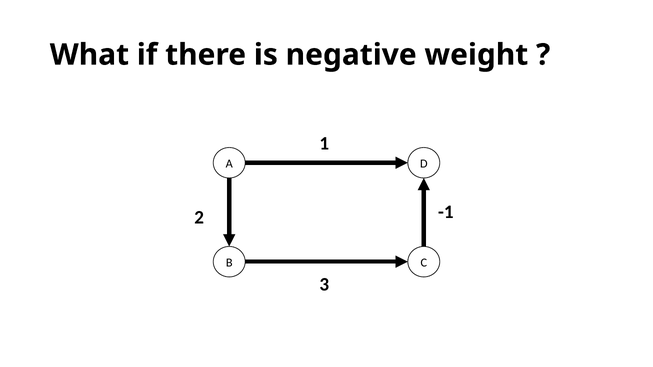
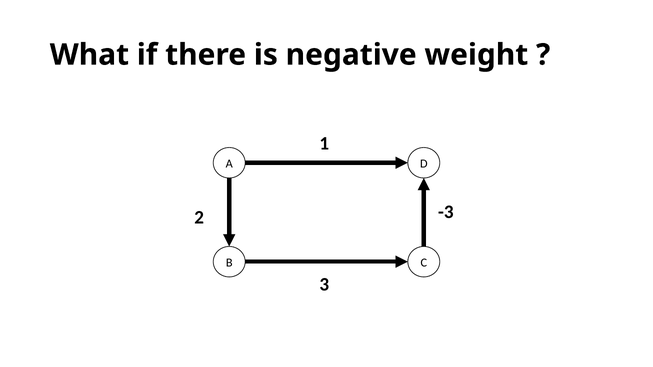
-1: -1 -> -3 (446, 212)
